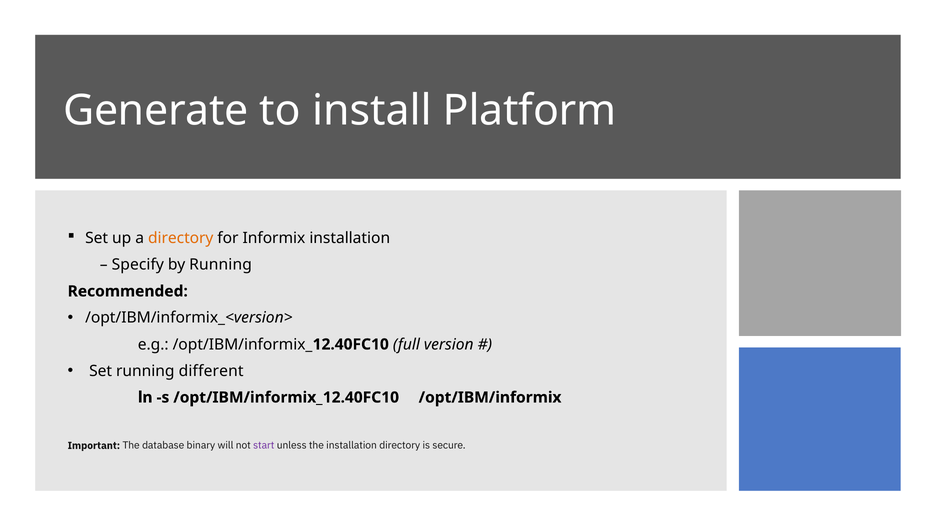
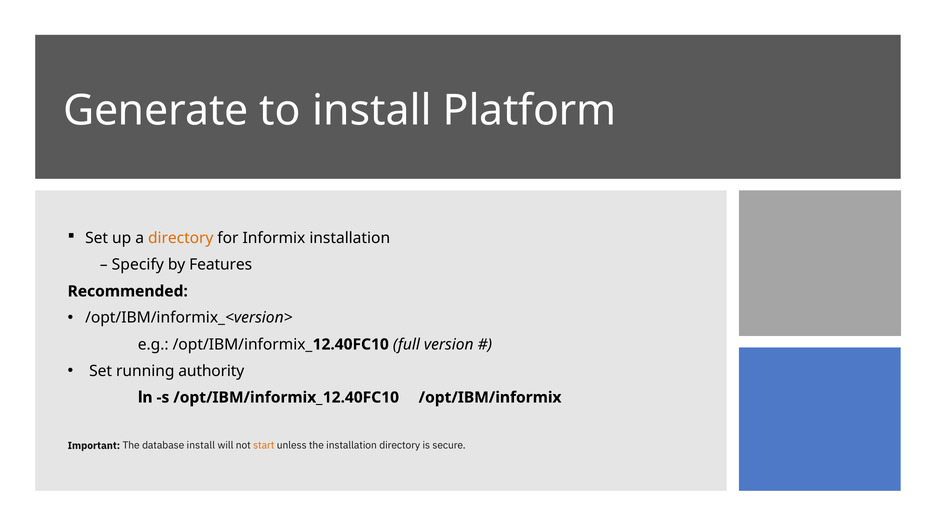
by Running: Running -> Features (221, 265)
different: different -> authority (211, 371)
database binary: binary -> install (201, 446)
start colour: purple -> orange (264, 446)
